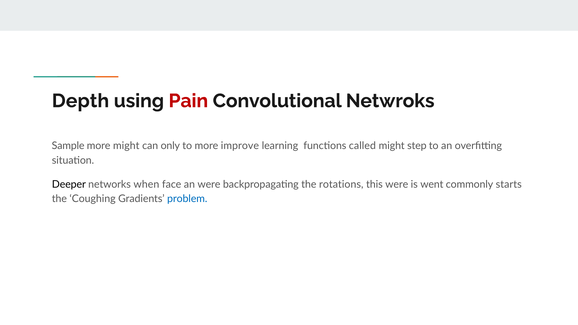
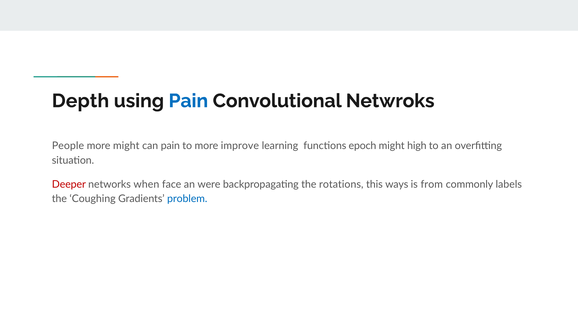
Pain colour: red -> blue (188, 101)
Sample: Sample -> People (68, 146)
can only: only -> pain (170, 146)
called: called -> epoch (362, 146)
step: step -> high (417, 146)
Deeper colour: black -> red (69, 184)
this were: were -> ways (397, 184)
went: went -> from (432, 184)
starts: starts -> labels (509, 184)
